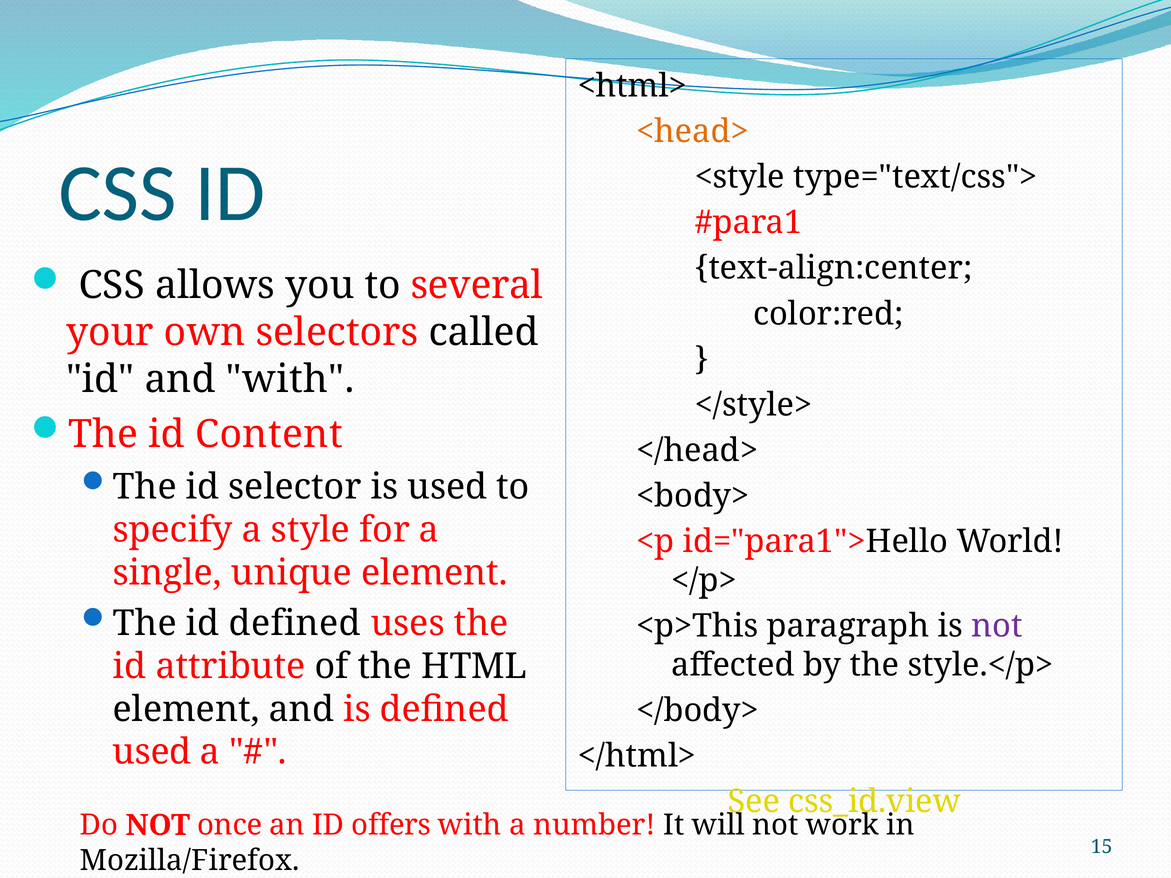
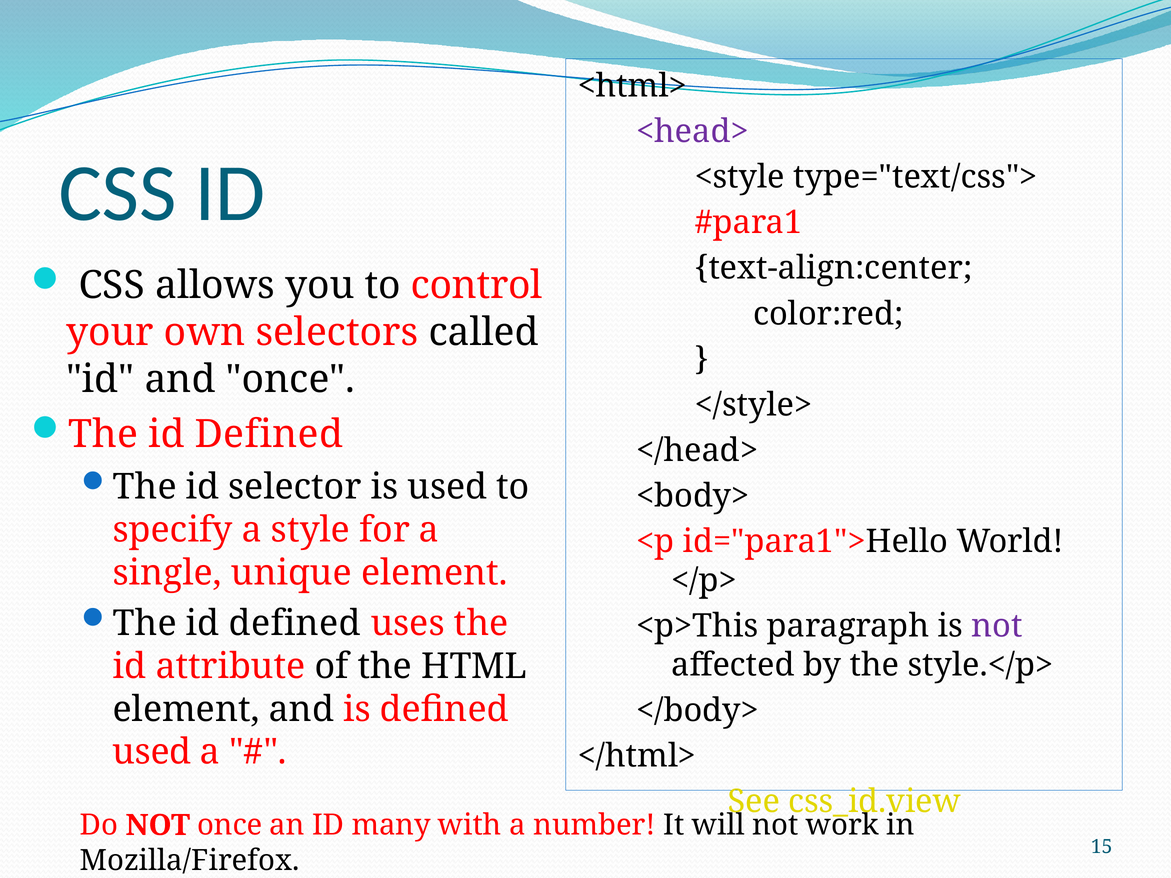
<head> colour: orange -> purple (692, 132)
several: several -> control (477, 286)
and with: with -> once (290, 379)
Content: Content -> Defined (269, 435)
offers: offers -> many (391, 826)
